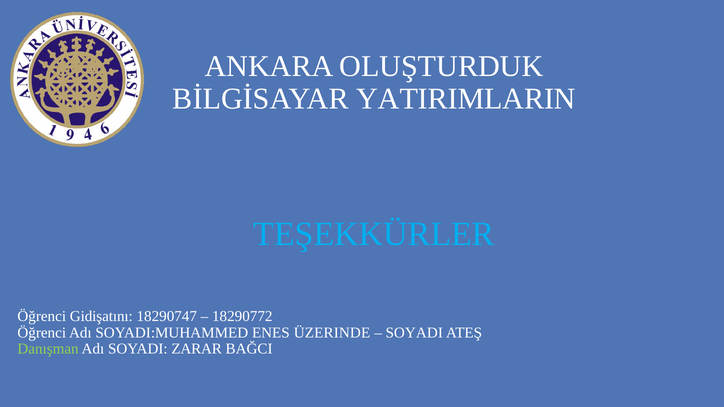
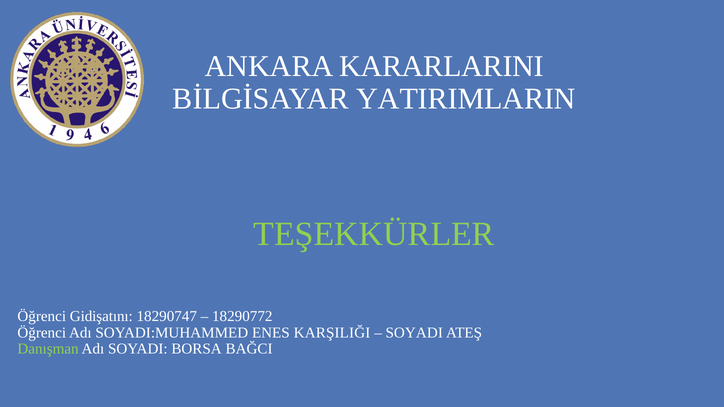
OLUŞTURDUK: OLUŞTURDUK -> KARARLARINI (442, 66)
TEŞEKKÜRLER colour: light blue -> light green (374, 234)
ÜZERINDE: ÜZERINDE -> KARŞILIĞI (332, 333)
ZARAR: ZARAR -> BORSA (197, 349)
